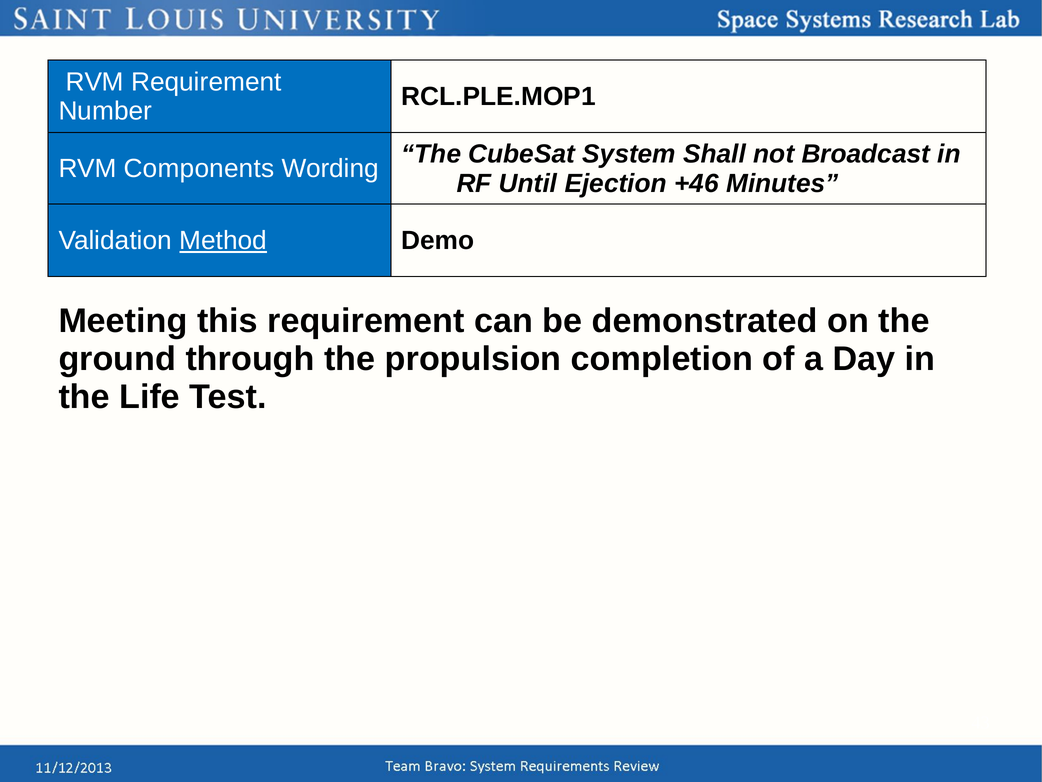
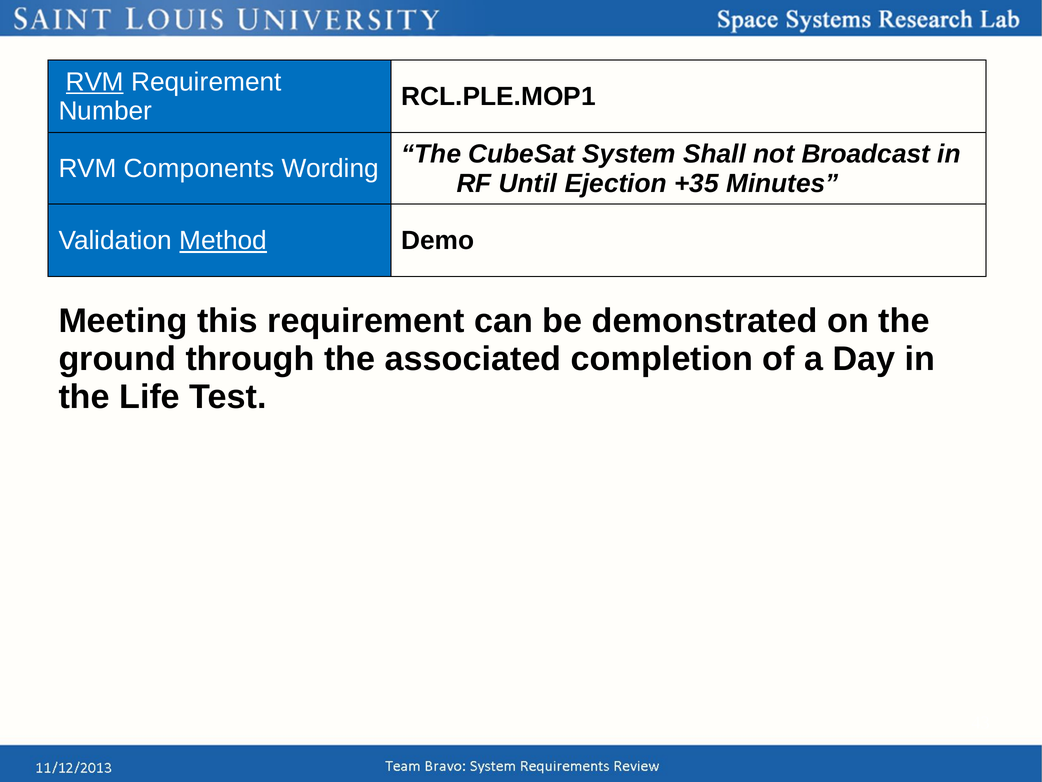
RVM underline: none -> present (95, 82)
+46: +46 -> +35 (696, 183)
propulsion: propulsion -> associated (473, 359)
